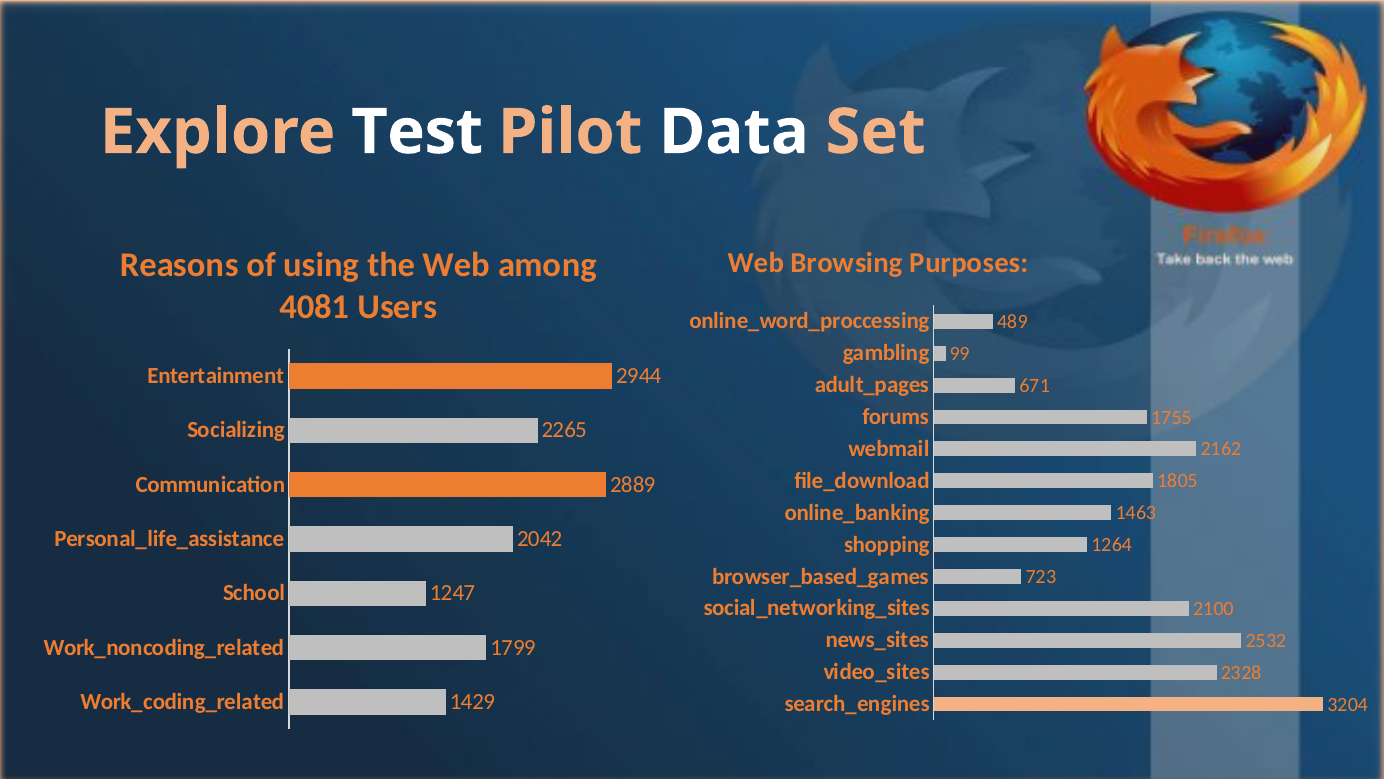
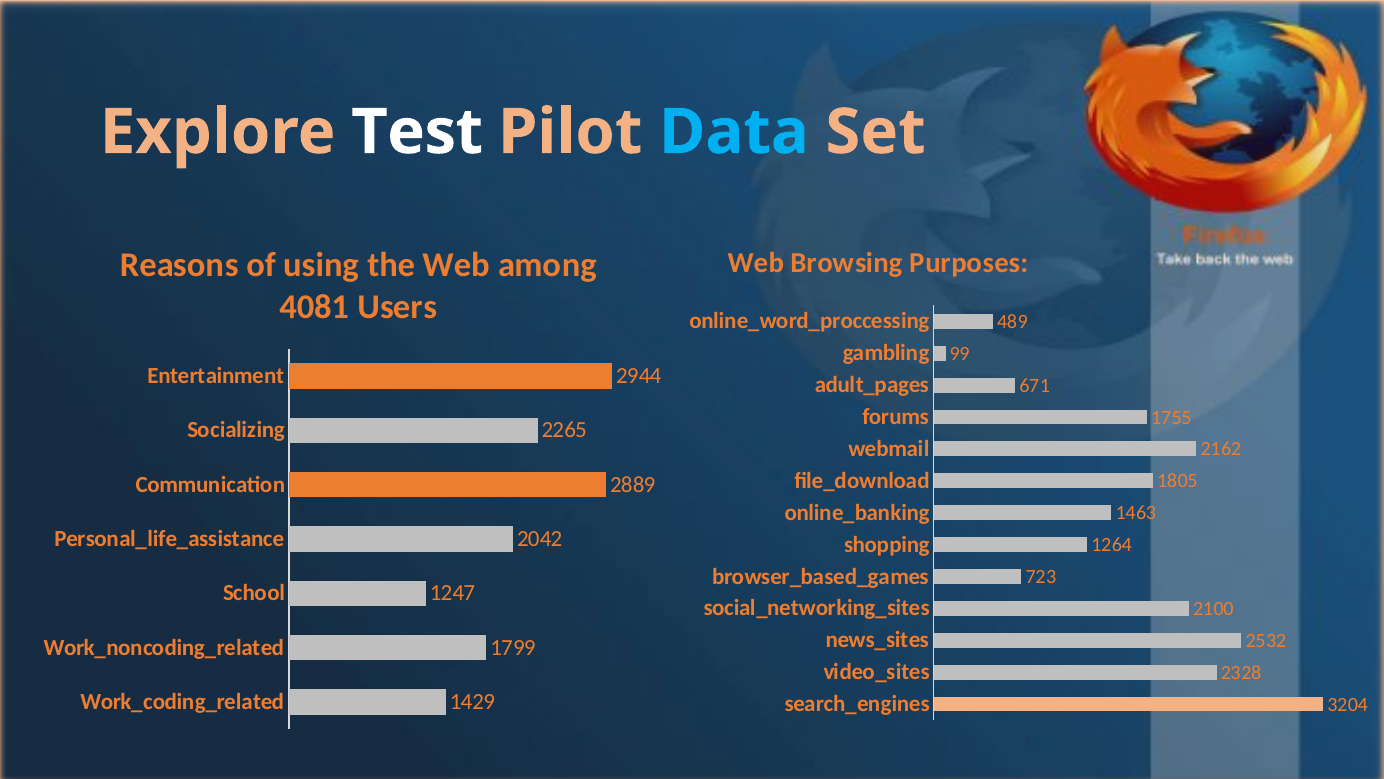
Data colour: white -> light blue (734, 132)
